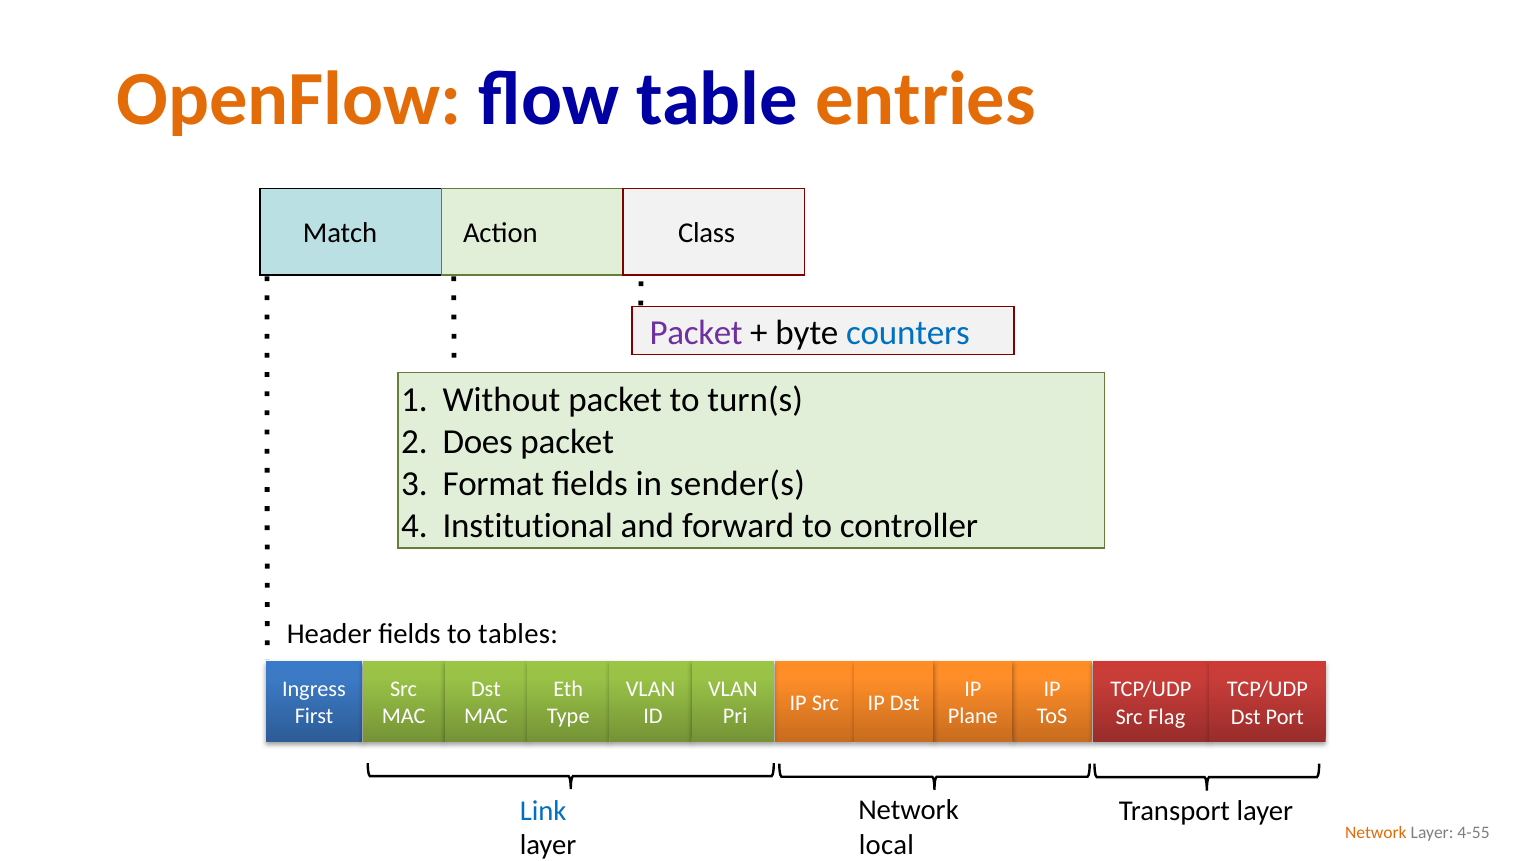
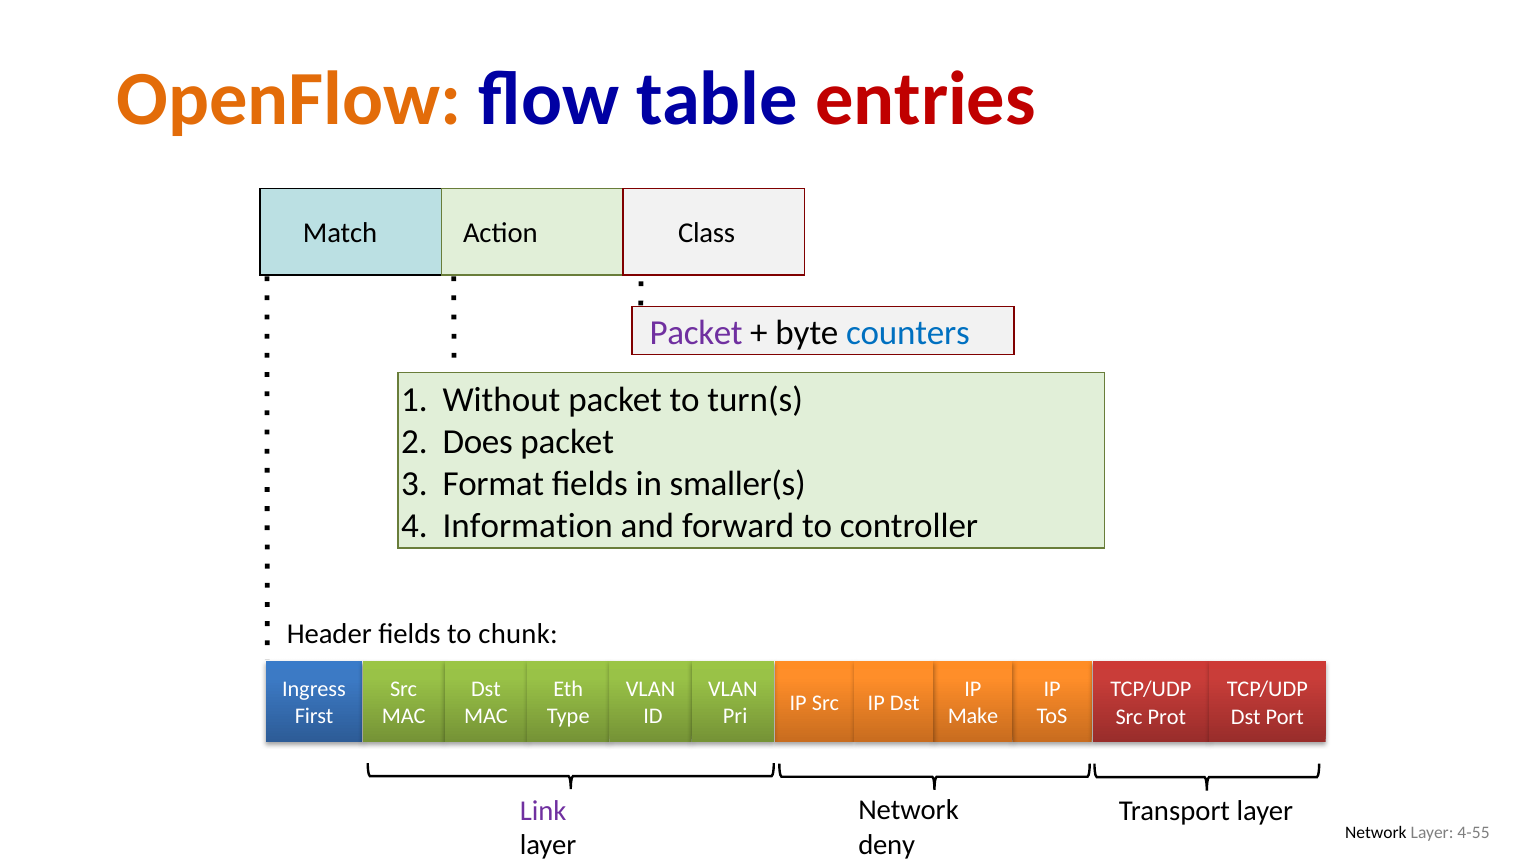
entries colour: orange -> red (925, 99)
sender(s: sender(s -> smaller(s (738, 483)
Institutional: Institutional -> Information (528, 525)
tables: tables -> chunk (518, 633)
Plane: Plane -> Make (973, 716)
Flag: Flag -> Prot (1167, 717)
Link colour: blue -> purple (543, 810)
Network colour: orange -> black (1376, 832)
local: local -> deny (887, 844)
